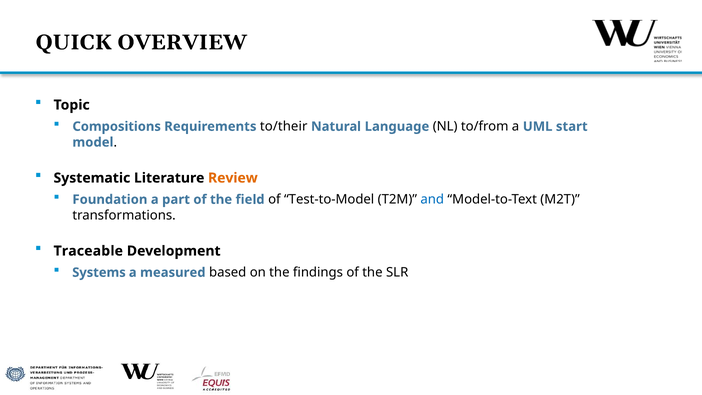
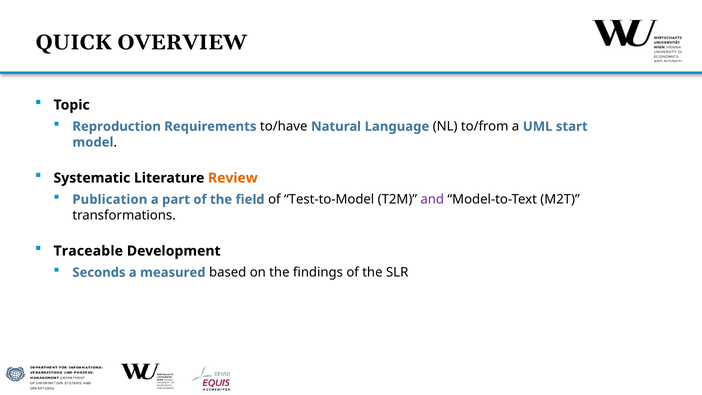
Compositions: Compositions -> Reproduction (117, 126)
to/their: to/their -> to/have (284, 126)
Foundation: Foundation -> Publication (110, 199)
and colour: blue -> purple (432, 199)
Systems: Systems -> Seconds (99, 272)
